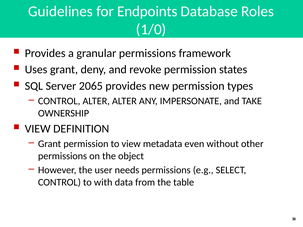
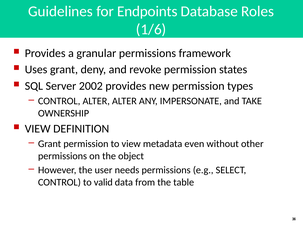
1/0: 1/0 -> 1/6 (151, 29)
2065: 2065 -> 2002 (91, 86)
with: with -> valid (103, 182)
